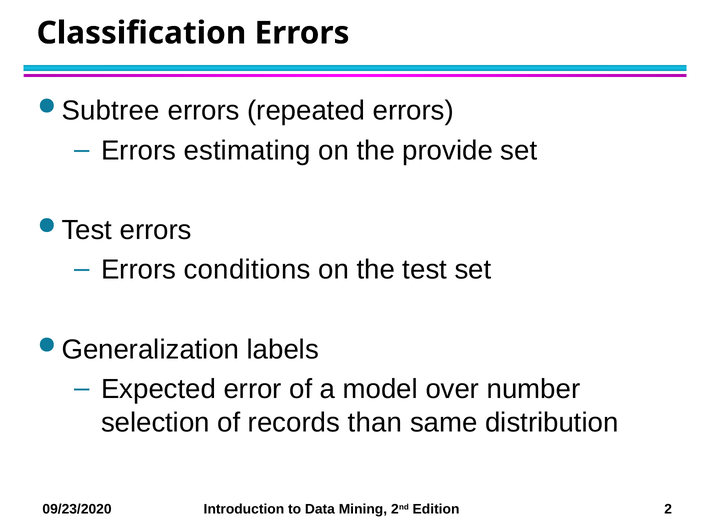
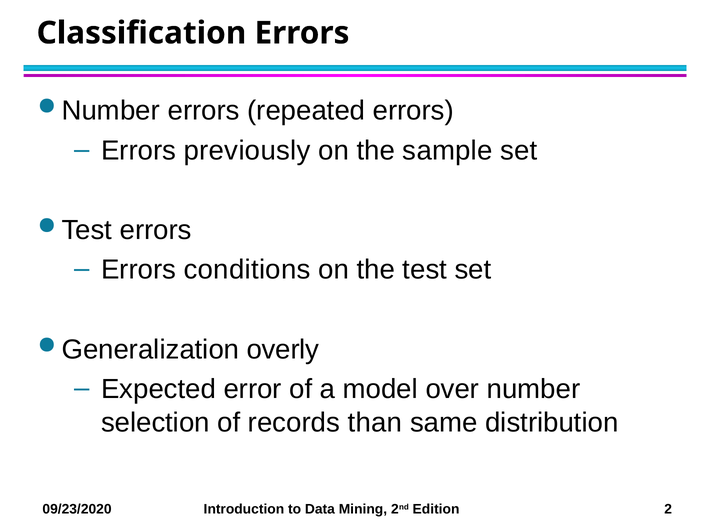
Subtree: Subtree -> Number (111, 111)
estimating: estimating -> previously (247, 151)
provide: provide -> sample (448, 151)
labels: labels -> overly (283, 350)
